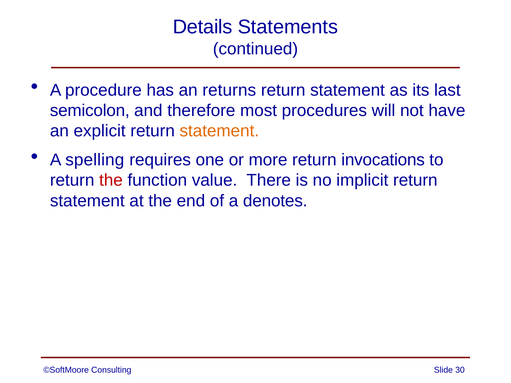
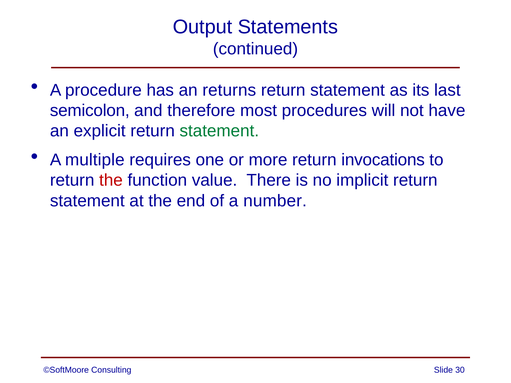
Details: Details -> Output (203, 27)
statement colour: orange -> green (219, 131)
spelling: spelling -> multiple (95, 160)
denotes: denotes -> number (275, 201)
